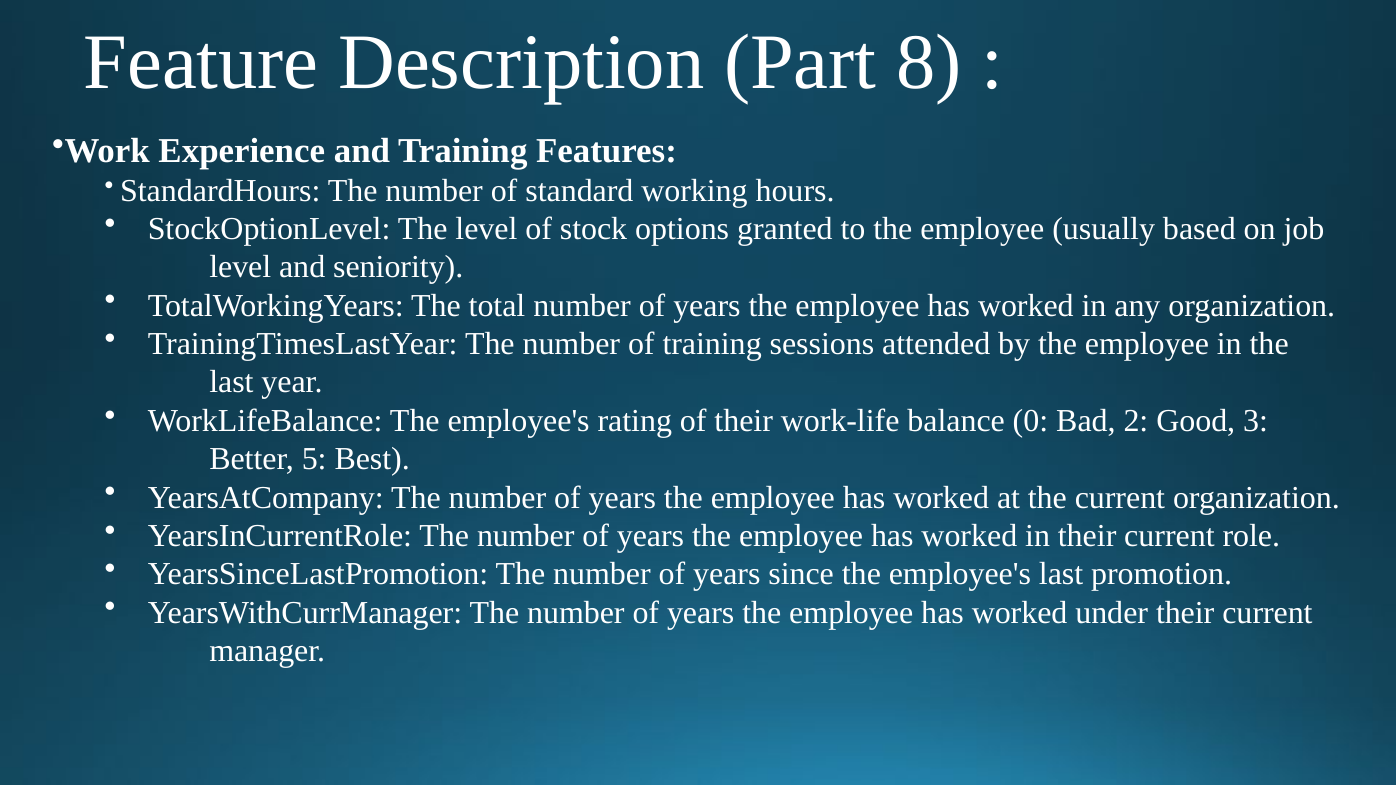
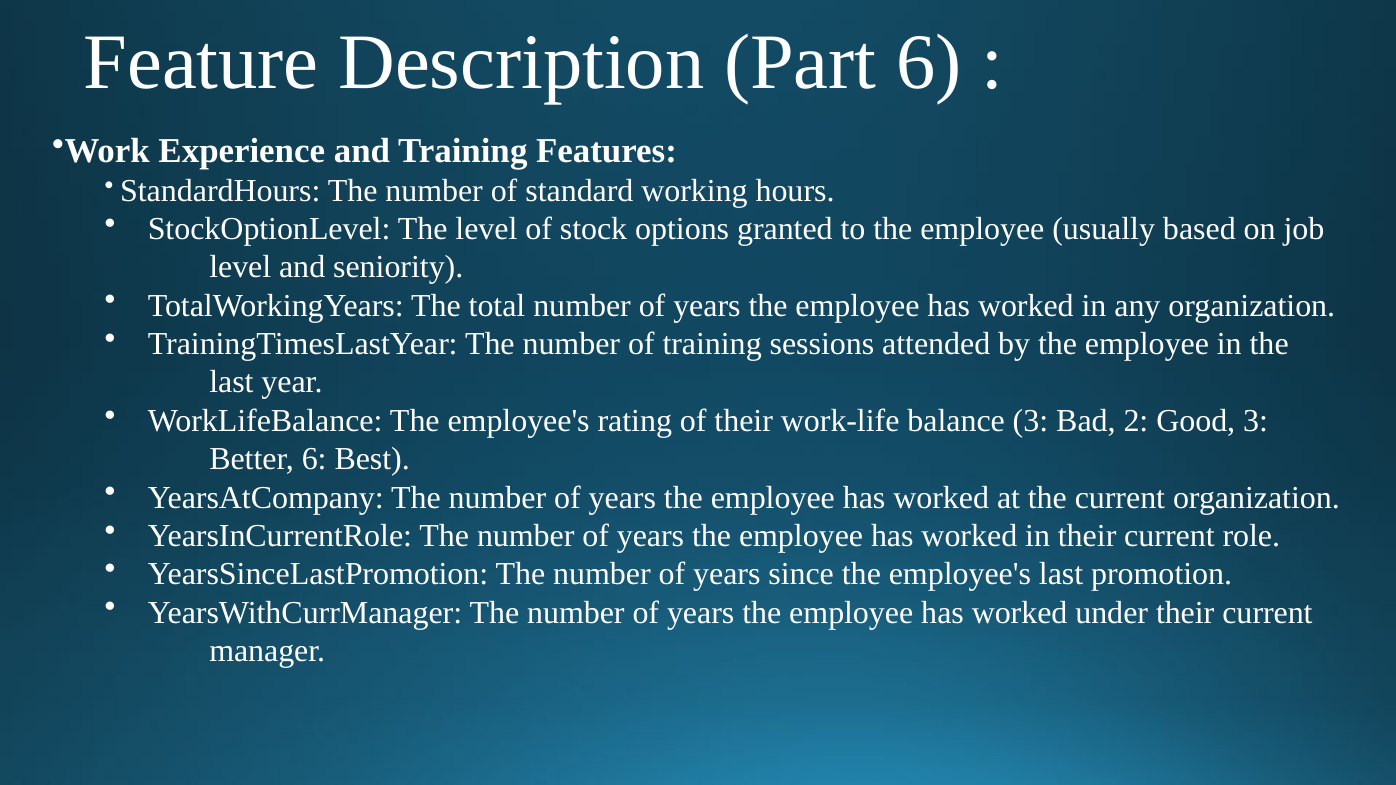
Part 8: 8 -> 6 (929, 62)
balance 0: 0 -> 3 (1031, 421)
Better 5: 5 -> 6 (314, 459)
